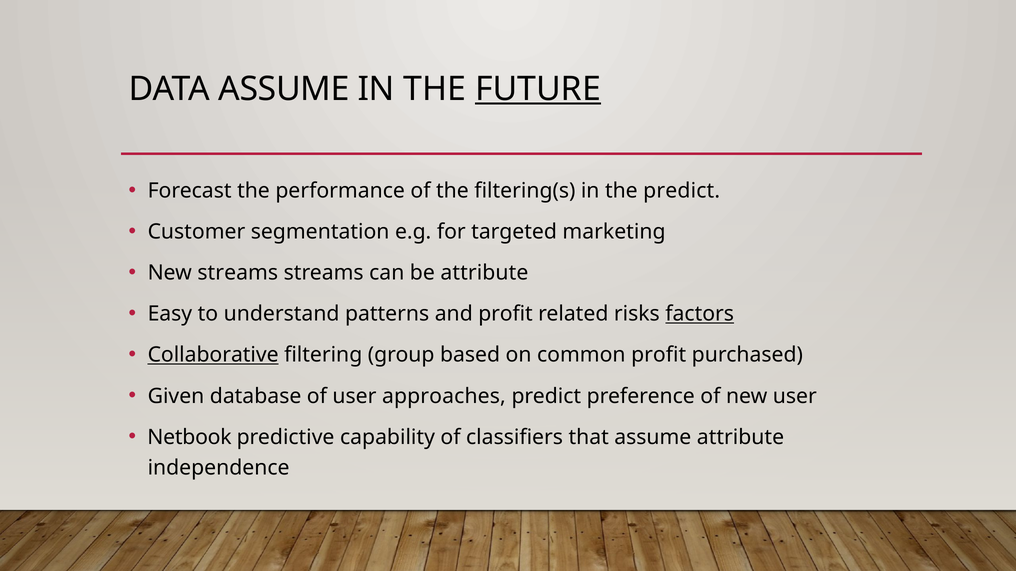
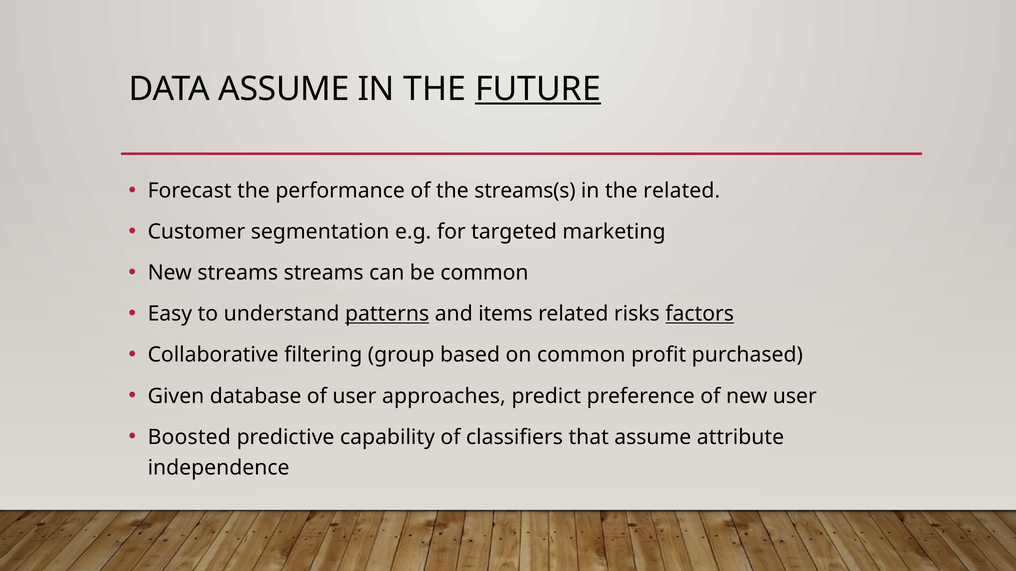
filtering(s: filtering(s -> streams(s (525, 191)
the predict: predict -> related (682, 191)
be attribute: attribute -> common (484, 273)
patterns underline: none -> present (387, 314)
and profit: profit -> items (506, 314)
Collaborative underline: present -> none (213, 355)
Netbook: Netbook -> Boosted (189, 437)
